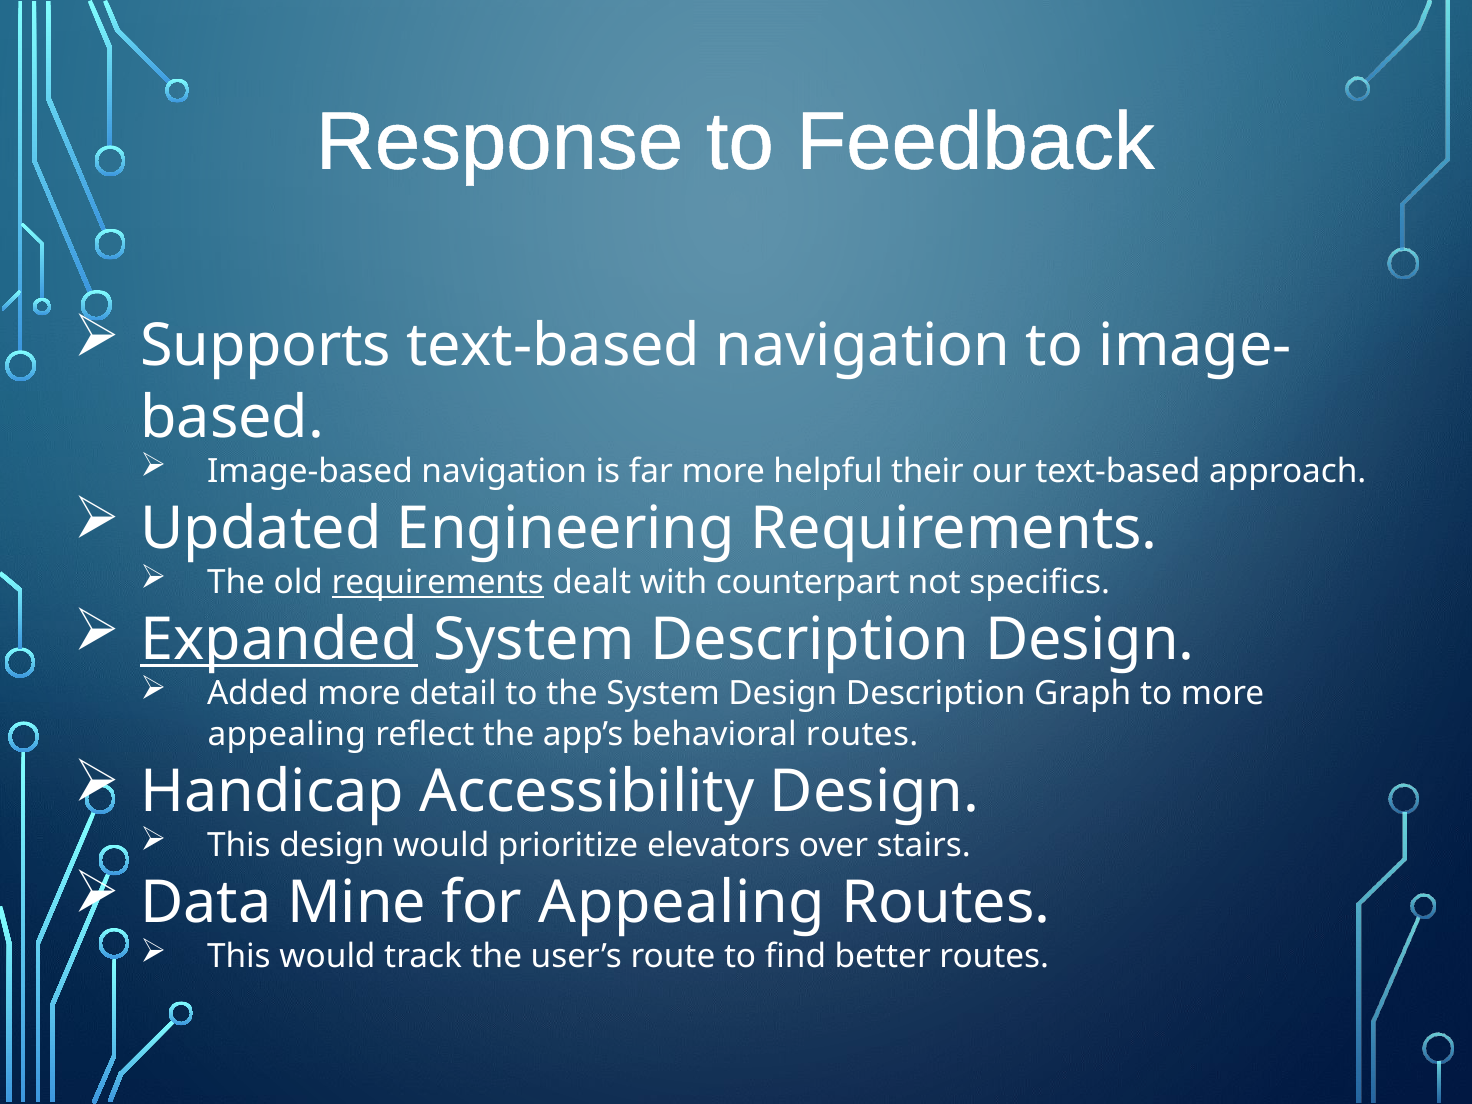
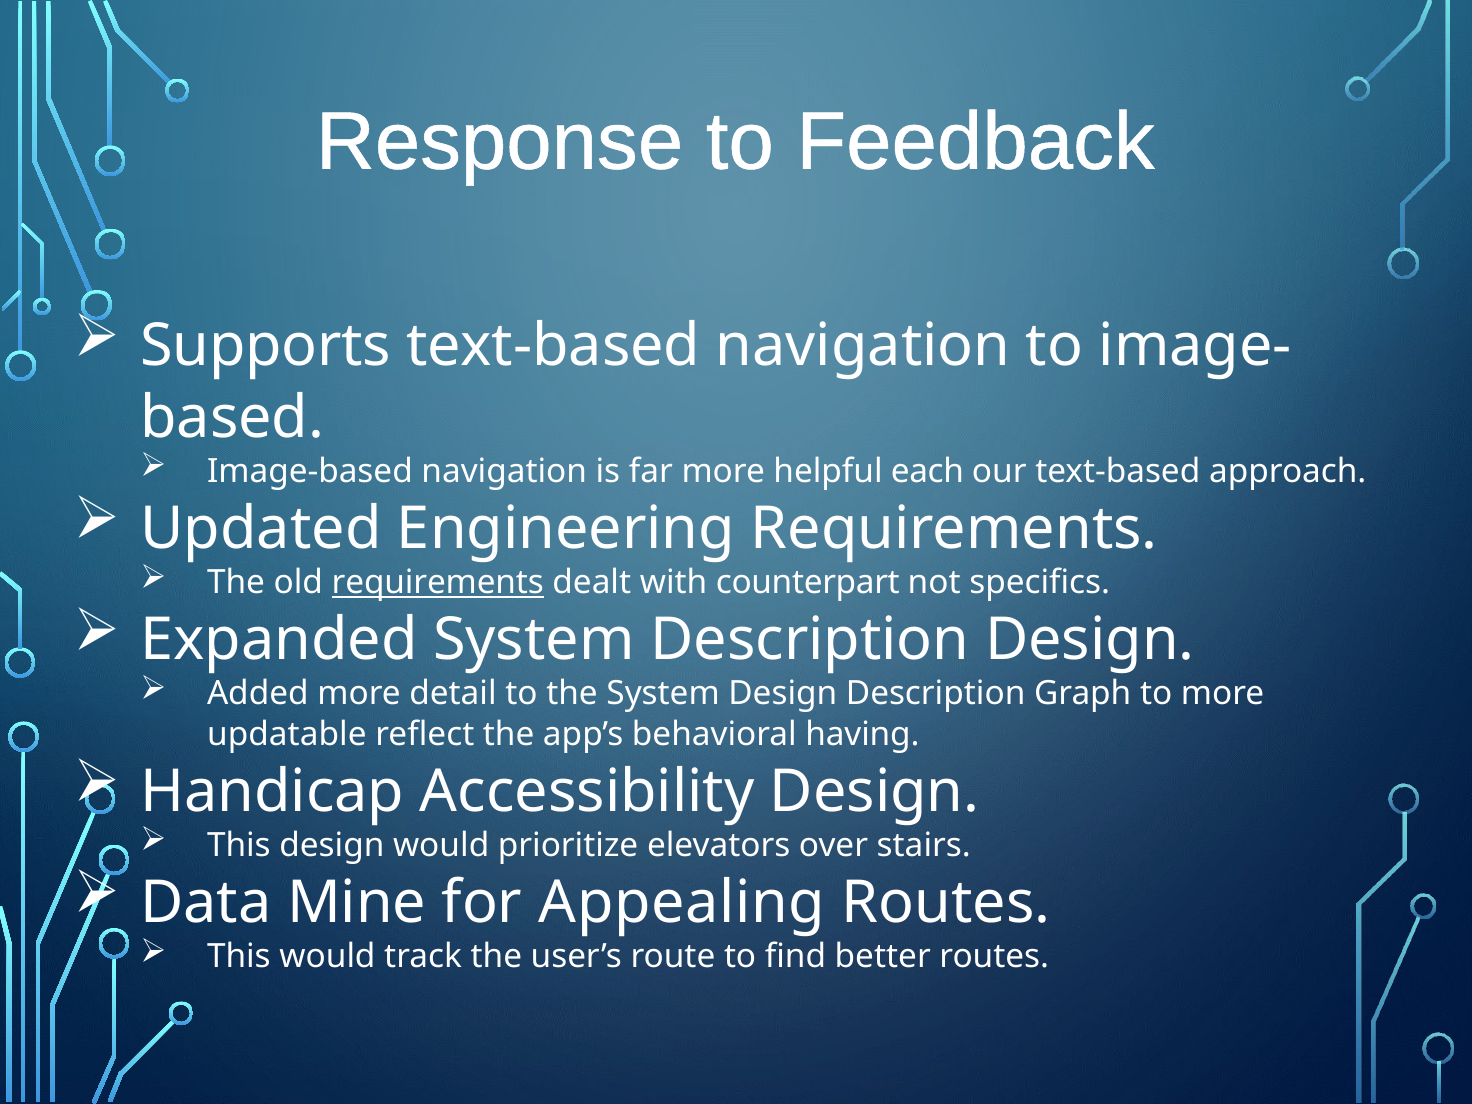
their: their -> each (927, 471)
Expanded underline: present -> none (279, 640)
appealing: appealing -> updatable (287, 734)
behavioral routes: routes -> having (862, 734)
